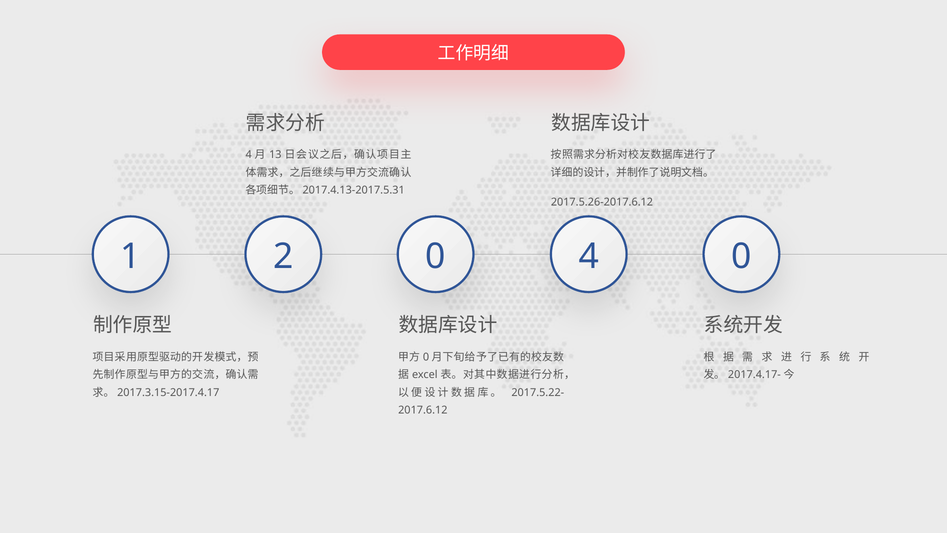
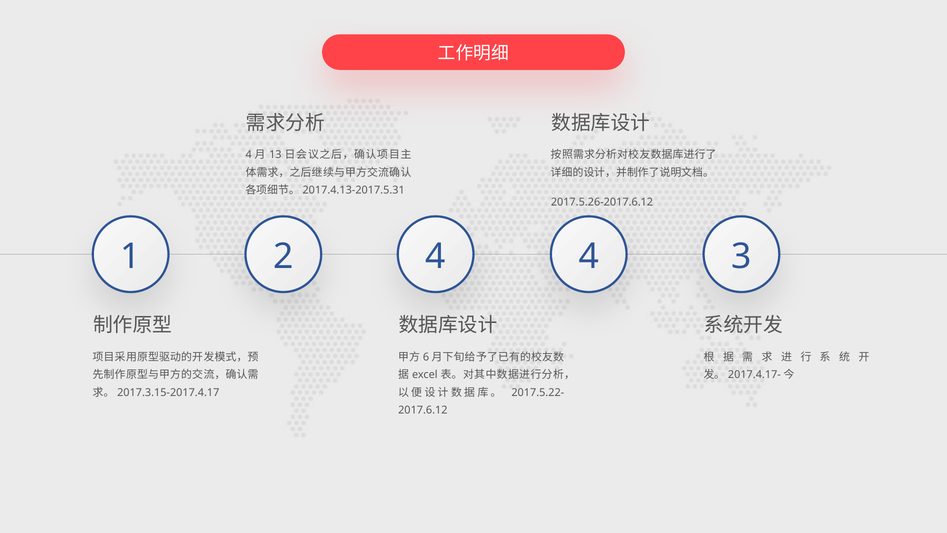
2 0: 0 -> 4 (436, 256)
4 0: 0 -> 3 (741, 256)
0: 0 -> 6 (426, 357)
